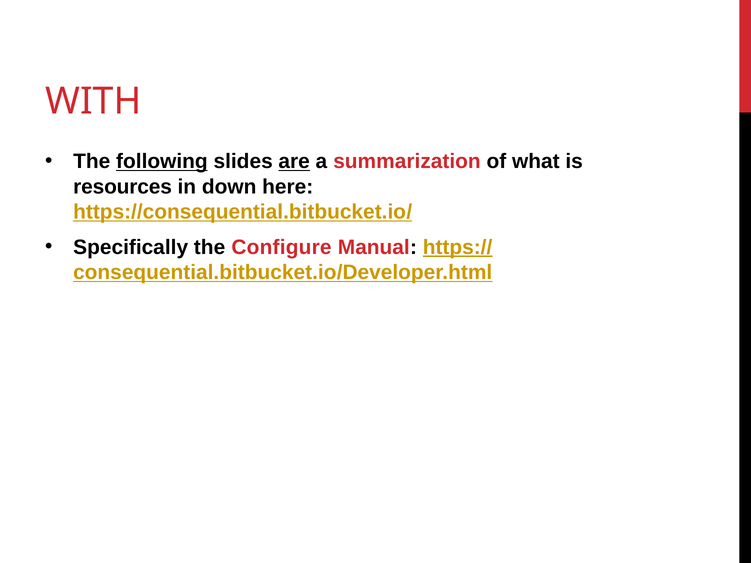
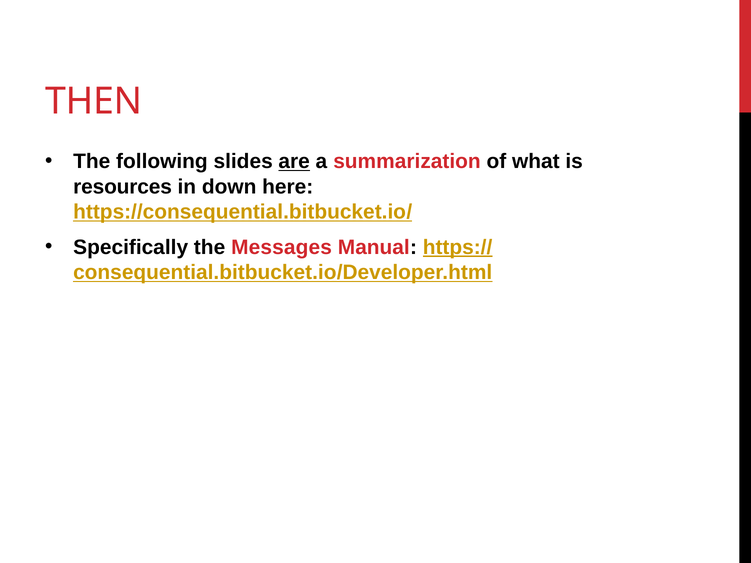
WITH: WITH -> THEN (94, 102)
following underline: present -> none (162, 162)
Configure: Configure -> Messages (282, 247)
